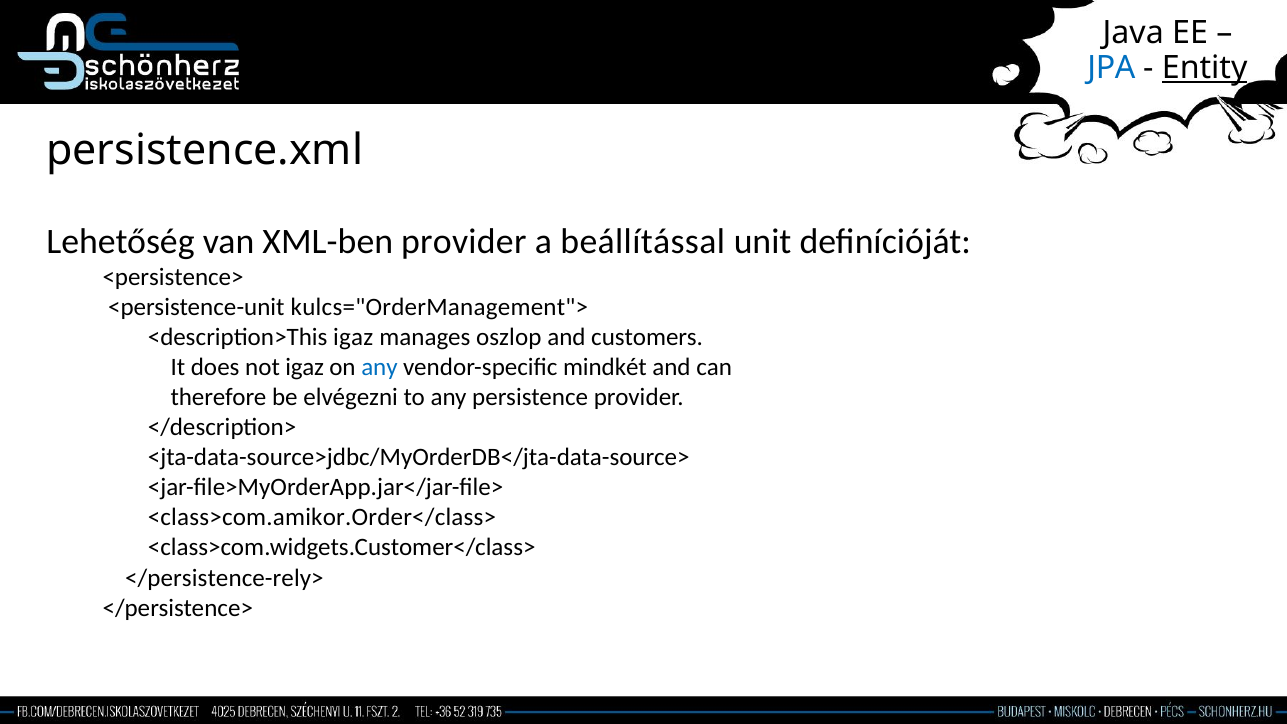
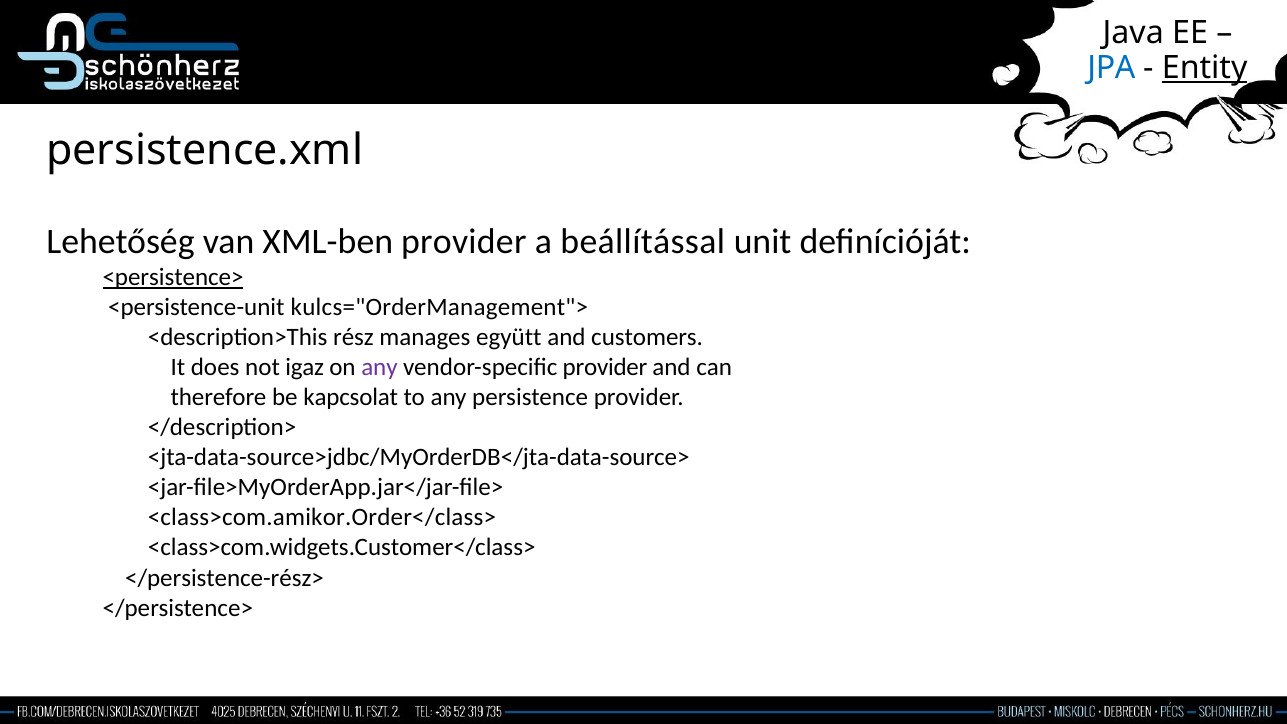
<persistence> underline: none -> present (173, 277)
<description>This igaz: igaz -> rész (353, 337)
oszlop: oszlop -> együtt (509, 337)
any colour: blue -> purple (379, 367)
vendor-specific mindkét: mindkét -> provider (605, 367)
elvégezni: elvégezni -> kapcsolat (351, 397)
</persistence-rely>: </persistence-rely> -> </persistence-rész> (224, 578)
